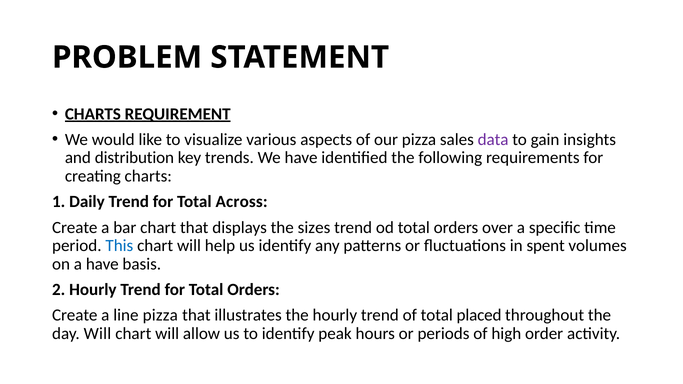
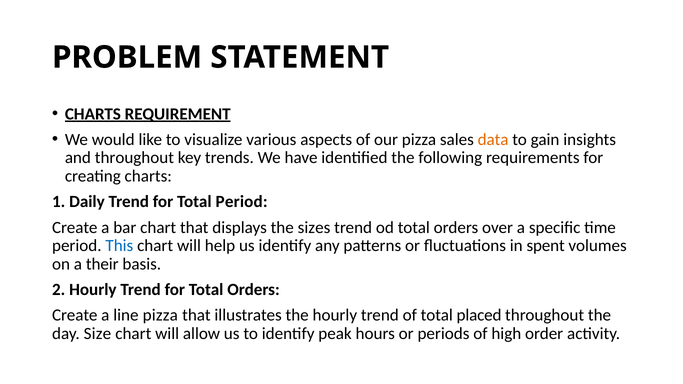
data colour: purple -> orange (493, 140)
and distribution: distribution -> throughout (134, 158)
Total Across: Across -> Period (242, 202)
a have: have -> their (102, 264)
day Will: Will -> Size (97, 334)
